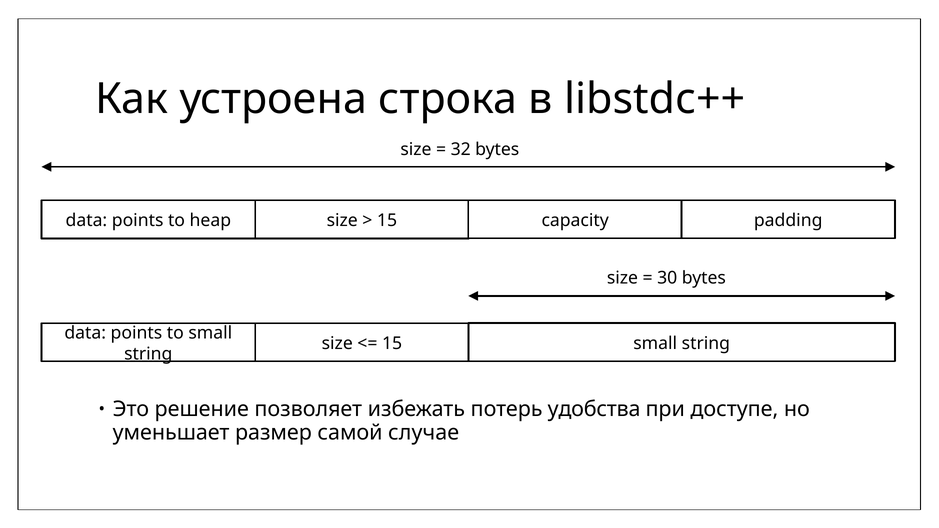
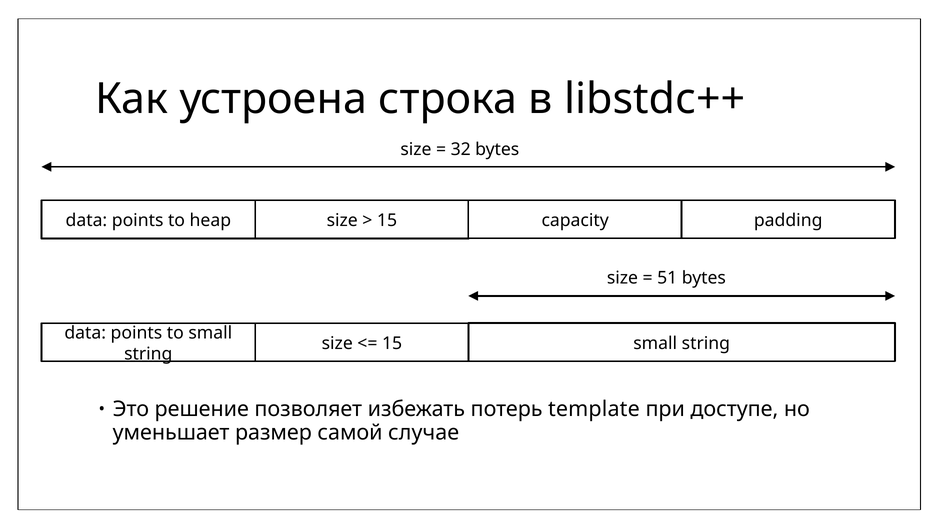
30: 30 -> 51 (667, 278)
удобства: удобства -> template (594, 409)
